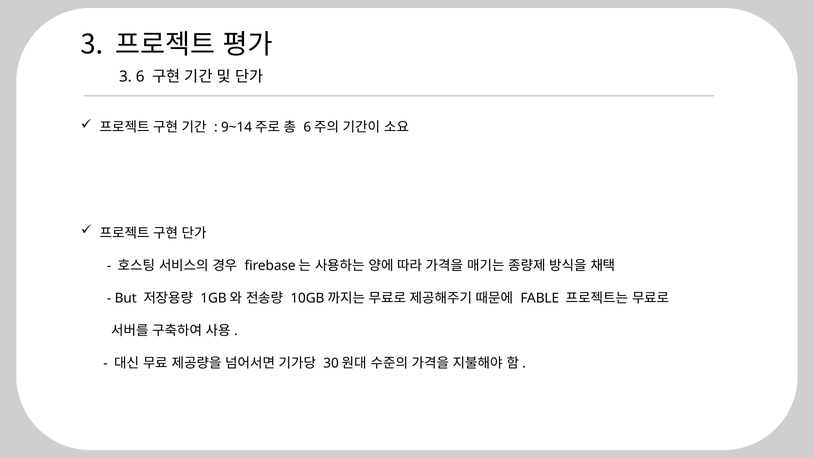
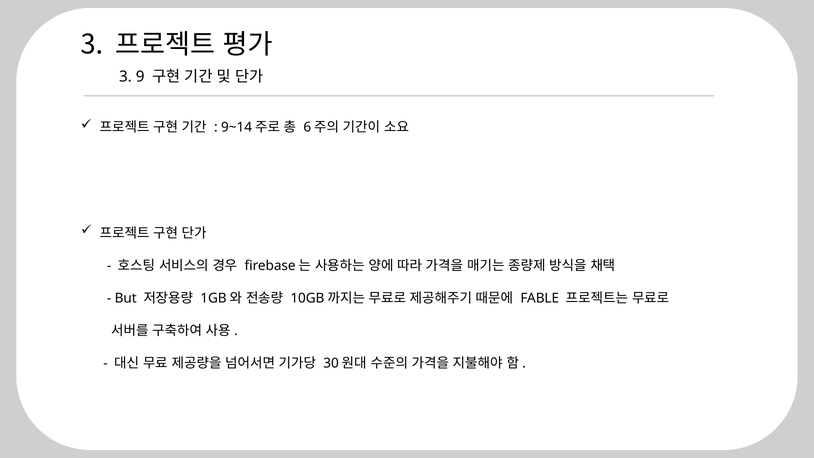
6: 6 -> 9 (140, 76)
